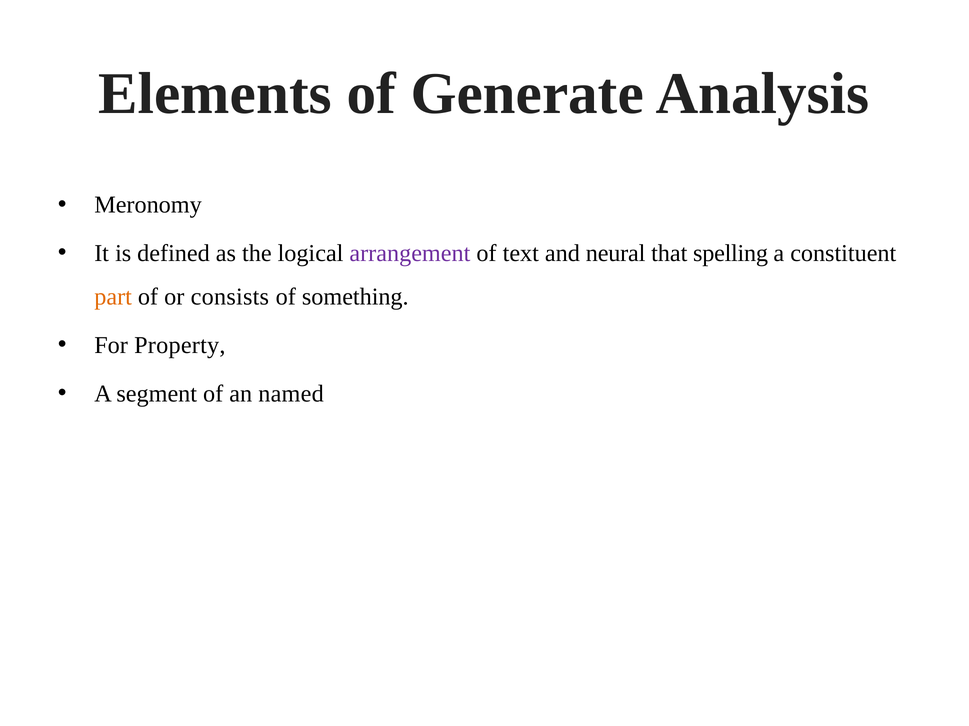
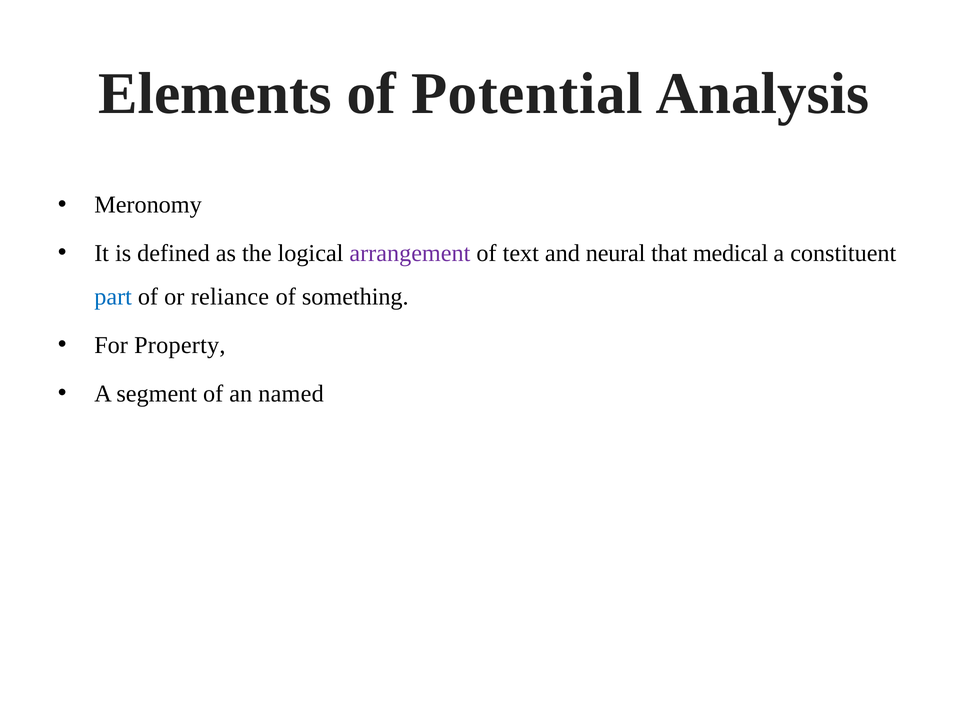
Generate: Generate -> Potential (527, 94)
spelling: spelling -> medical (731, 254)
part colour: orange -> blue (113, 297)
consists: consists -> reliance (230, 297)
